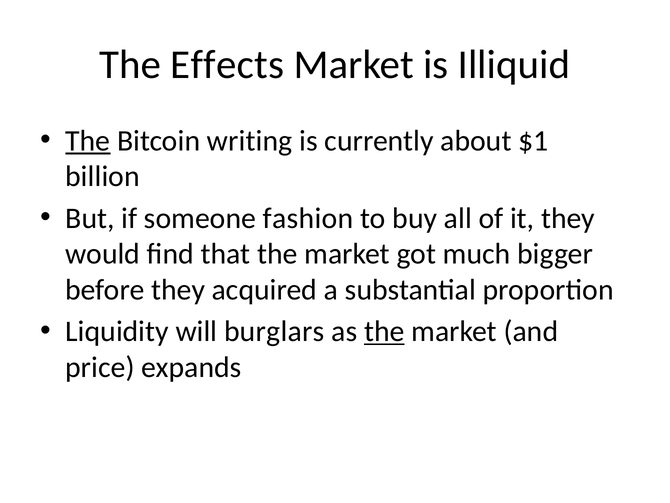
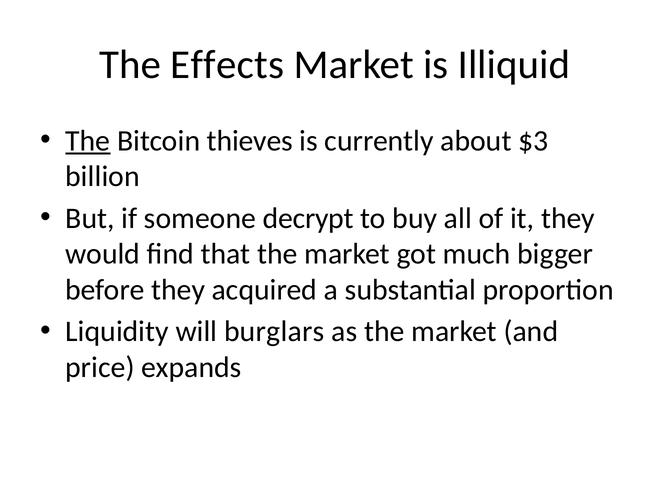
writing: writing -> thieves (250, 141)
$1: $1 -> $3 (533, 141)
fashion: fashion -> decrypt (308, 218)
the underline: present -> none (384, 331)
